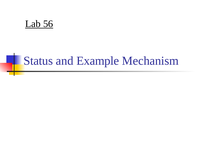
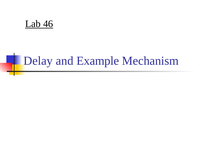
56: 56 -> 46 (48, 24)
Status: Status -> Delay (38, 61)
